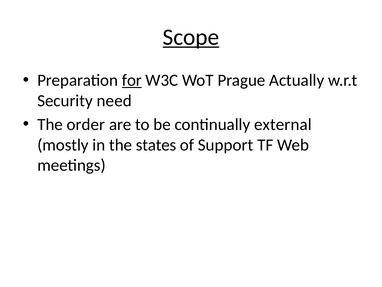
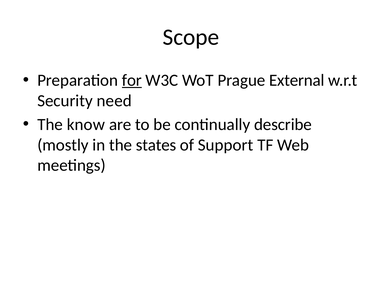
Scope underline: present -> none (191, 37)
Actually: Actually -> External (297, 80)
order: order -> know (86, 124)
external: external -> describe (283, 124)
